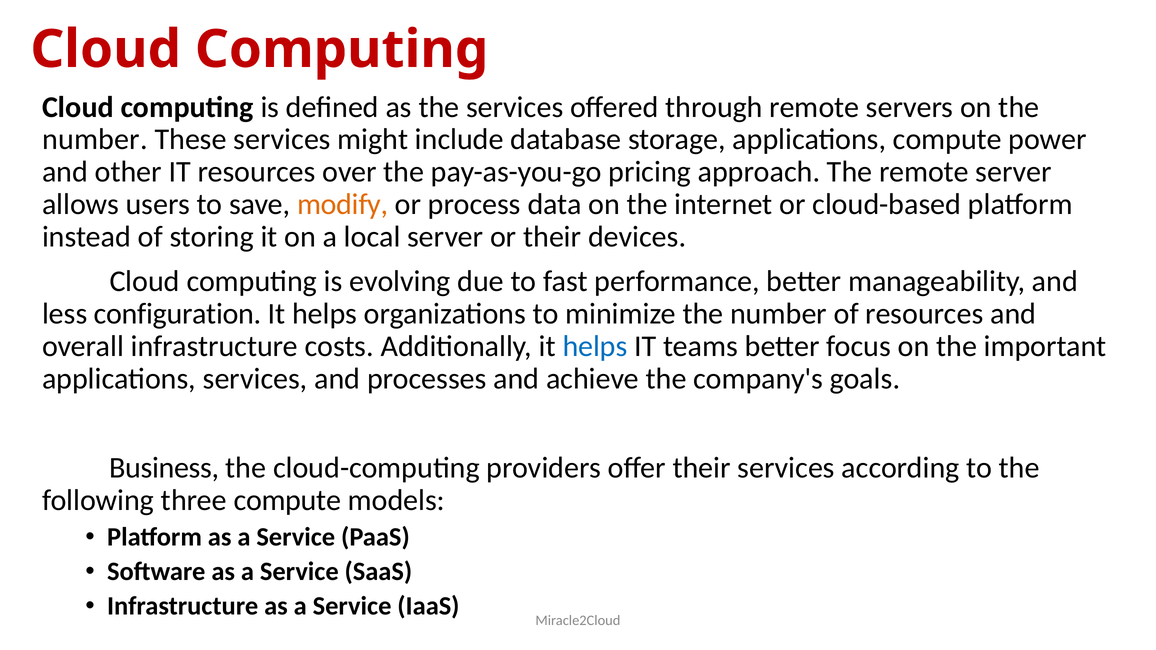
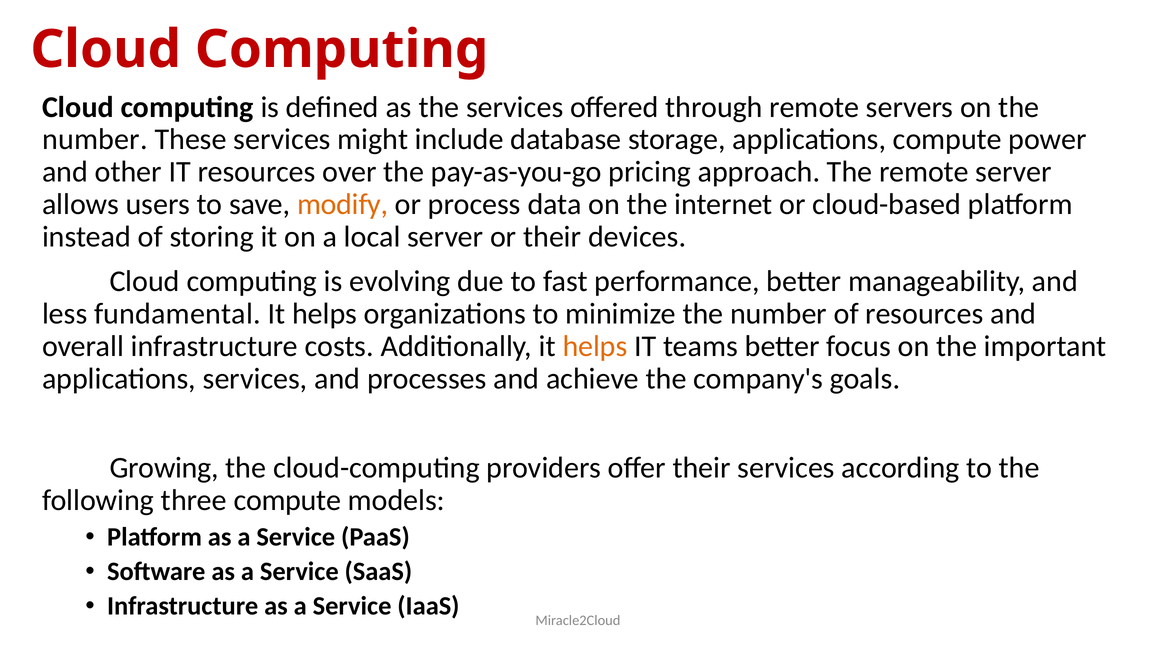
configuration: configuration -> fundamental (177, 314)
helps colour: blue -> orange (595, 347)
Business: Business -> Growing (164, 468)
